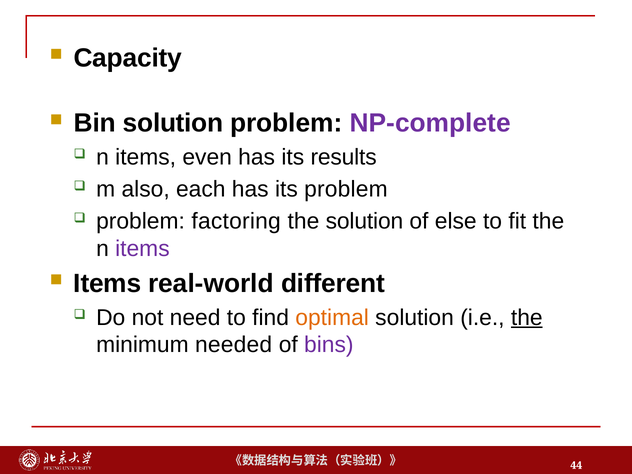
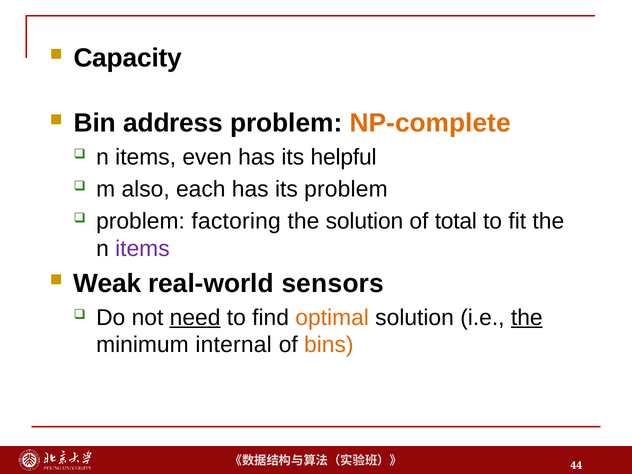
Bin solution: solution -> address (173, 123)
NP-complete colour: purple -> orange (430, 123)
results: results -> helpful (344, 157)
else: else -> total (456, 221)
Items: Items -> Weak (107, 284)
different: different -> sensors (333, 284)
need underline: none -> present (195, 317)
needed: needed -> internal (234, 345)
bins colour: purple -> orange (329, 345)
